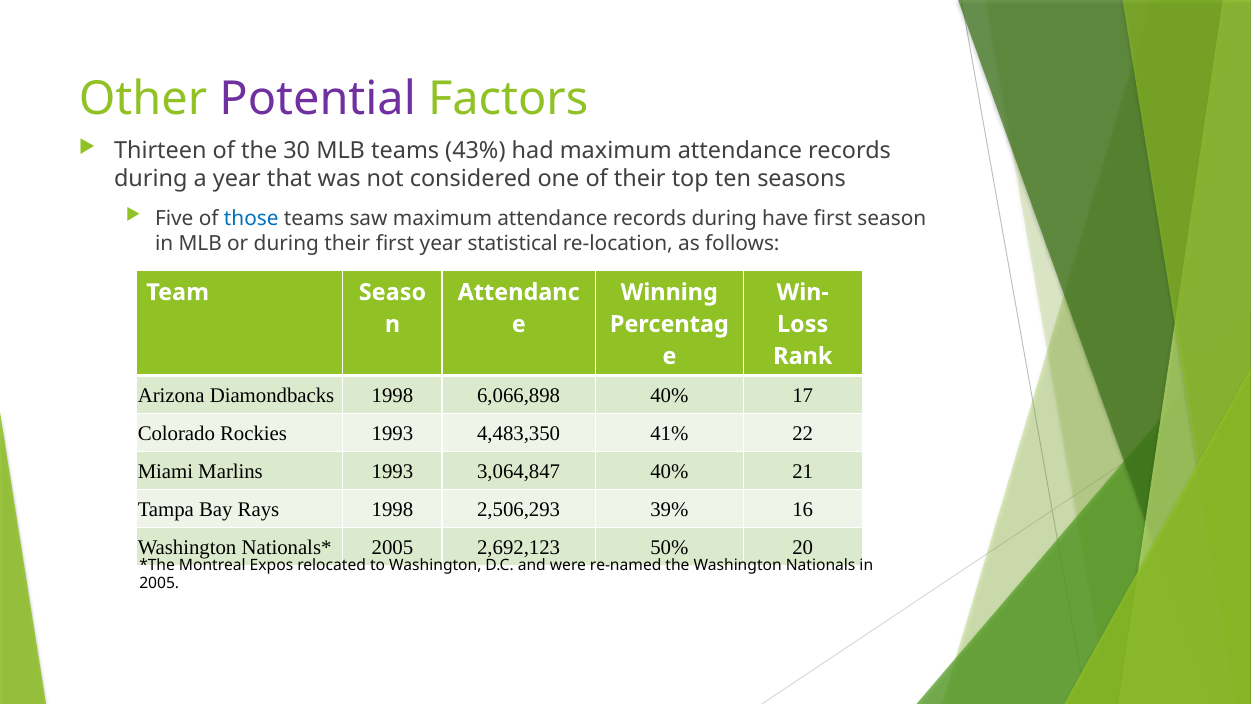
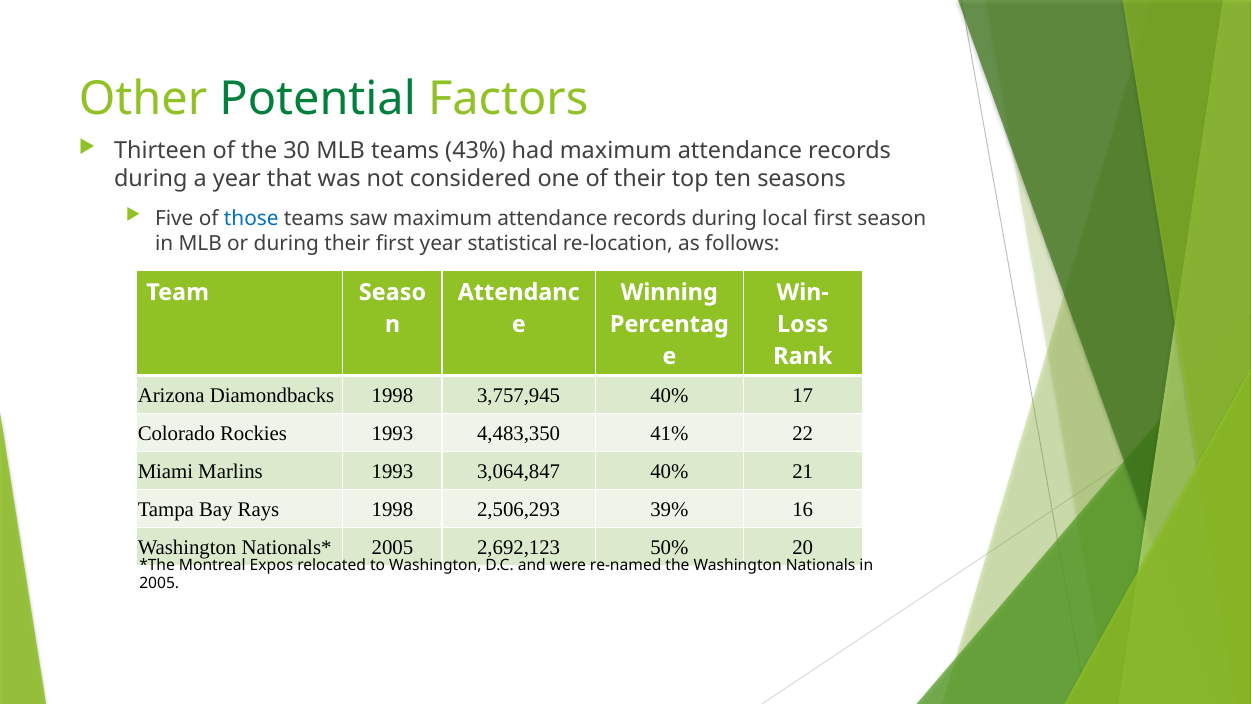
Potential colour: purple -> green (318, 99)
have: have -> local (785, 218)
6,066,898: 6,066,898 -> 3,757,945 (519, 395)
